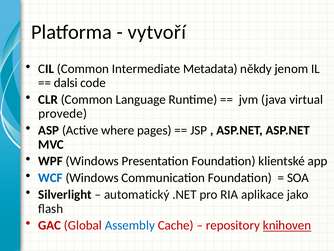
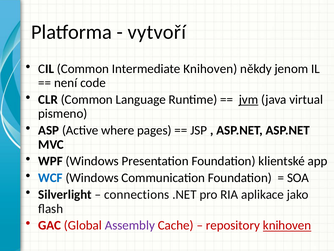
Intermediate Metadata: Metadata -> Knihoven (210, 69)
dalsi: dalsi -> není (66, 83)
jvm underline: none -> present (249, 99)
provede: provede -> pismeno (63, 113)
automatický: automatický -> connections (137, 194)
Assembly colour: blue -> purple (130, 225)
